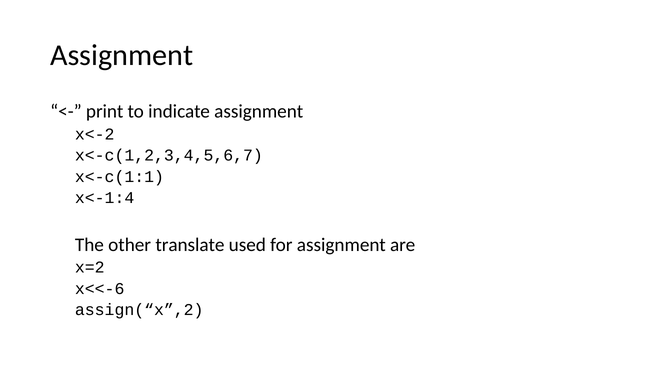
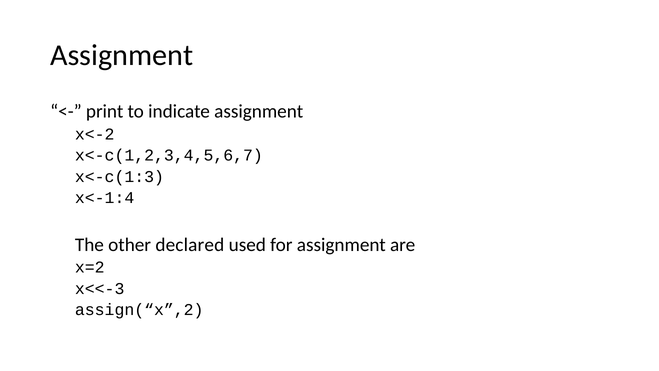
x<-c(1:1: x<-c(1:1 -> x<-c(1:3 (119, 177)
translate: translate -> declared (190, 244)
x<<-6: x<<-6 -> x<<-3 (100, 288)
